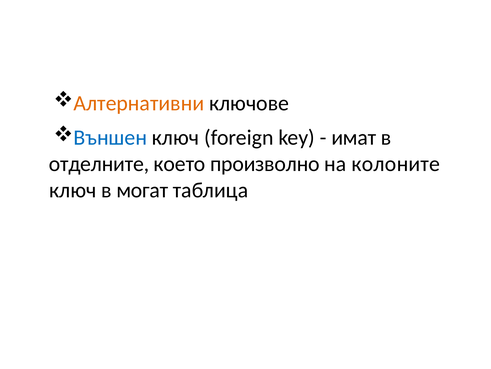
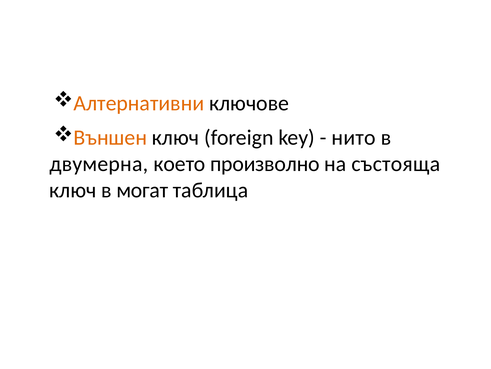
Външен colour: blue -> orange (110, 137)
имат: имат -> нито (354, 137)
отделните: отделните -> двумерна (99, 164)
колоните: колоните -> състояща (396, 164)
